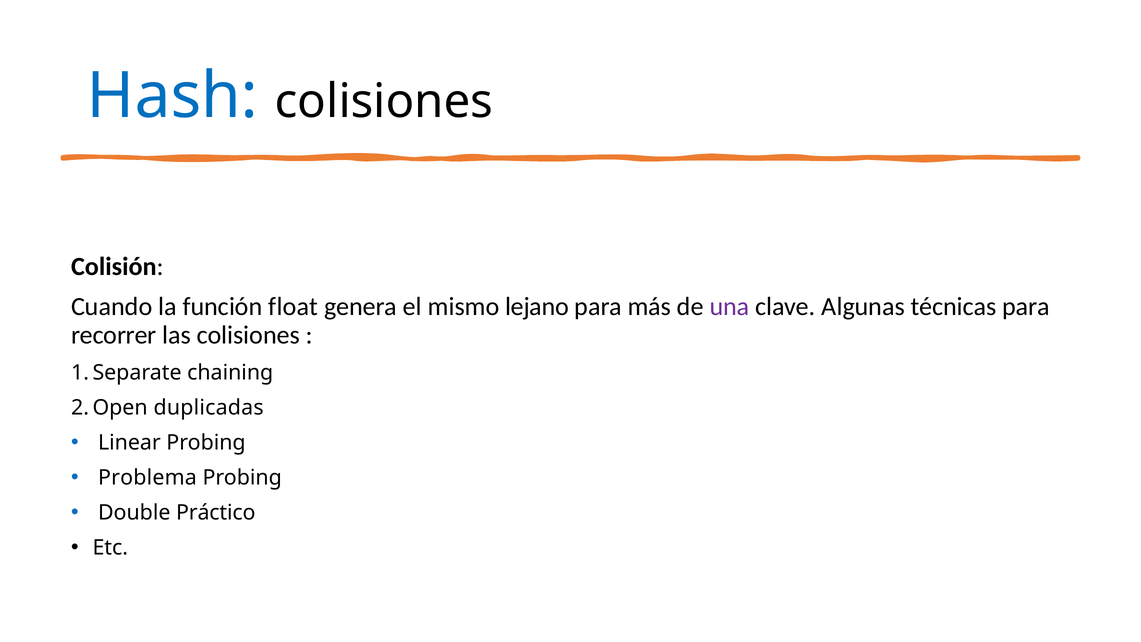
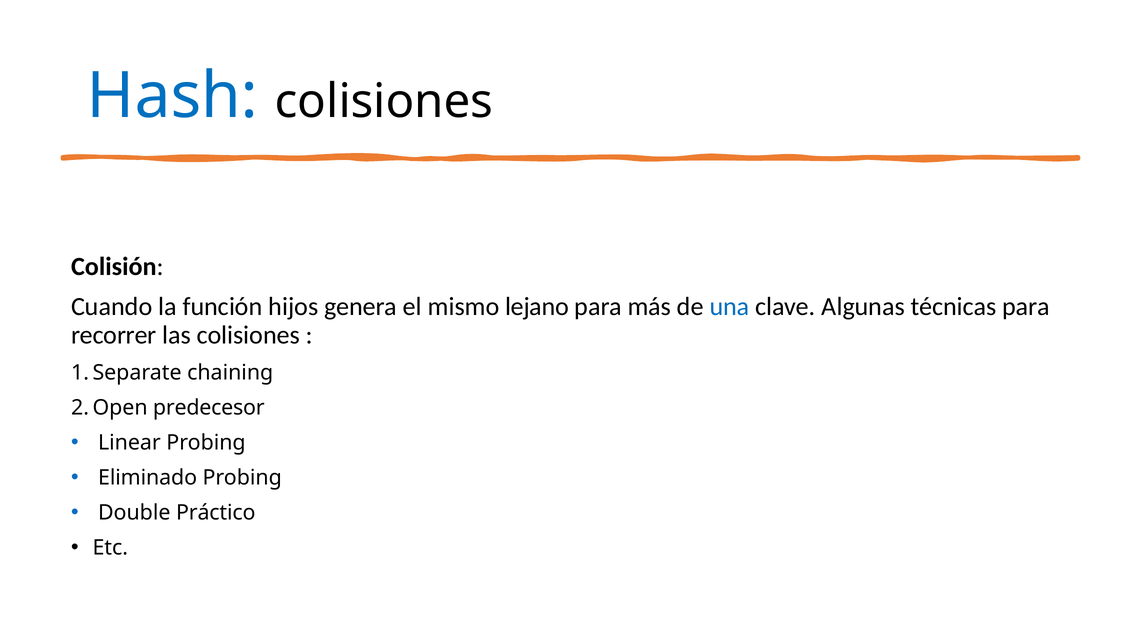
float: float -> hijos (293, 307)
una colour: purple -> blue (730, 307)
duplicadas: duplicadas -> predecesor (209, 407)
Problema: Problema -> Eliminado (148, 477)
